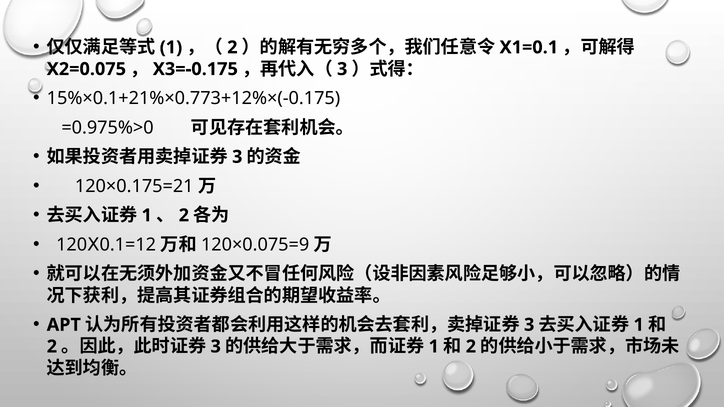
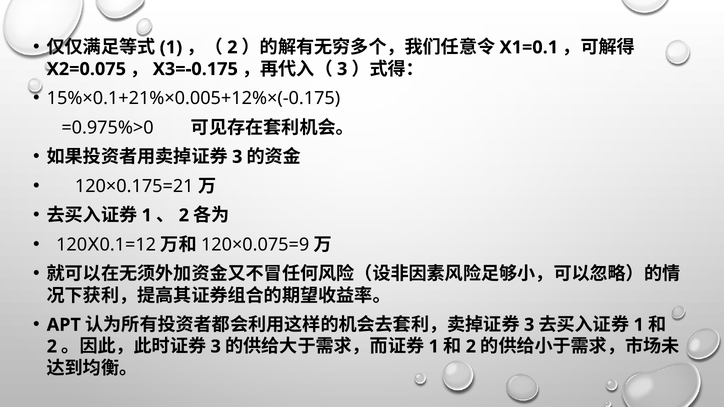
15%×0.1+21%×0.773+12%×(-0.175: 15%×0.1+21%×0.773+12%×(-0.175 -> 15%×0.1+21%×0.005+12%×(-0.175 (194, 98)
